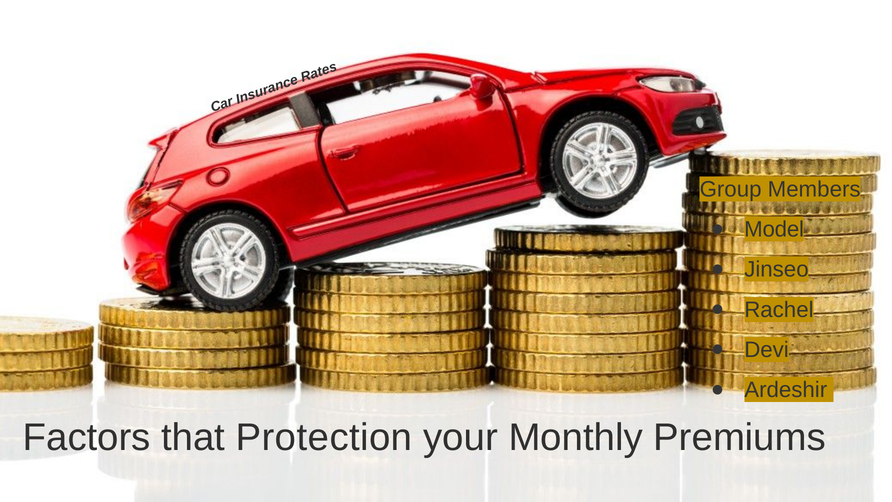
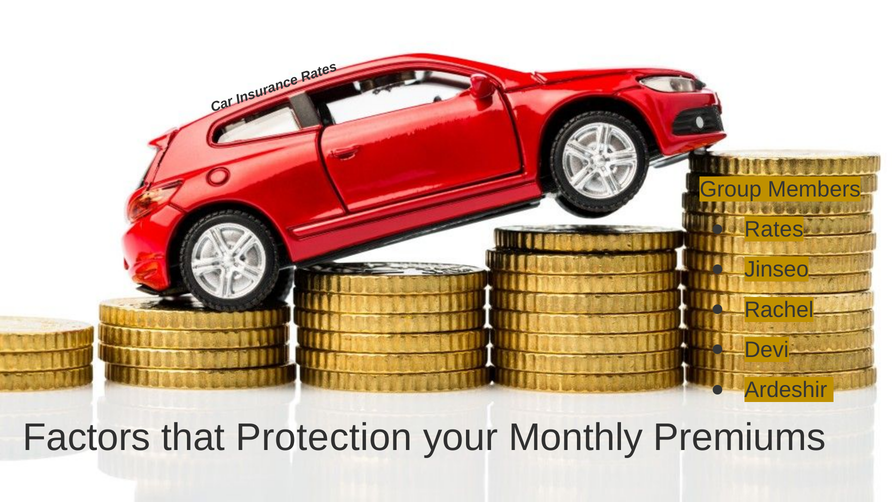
Model: Model -> Rates (774, 229)
